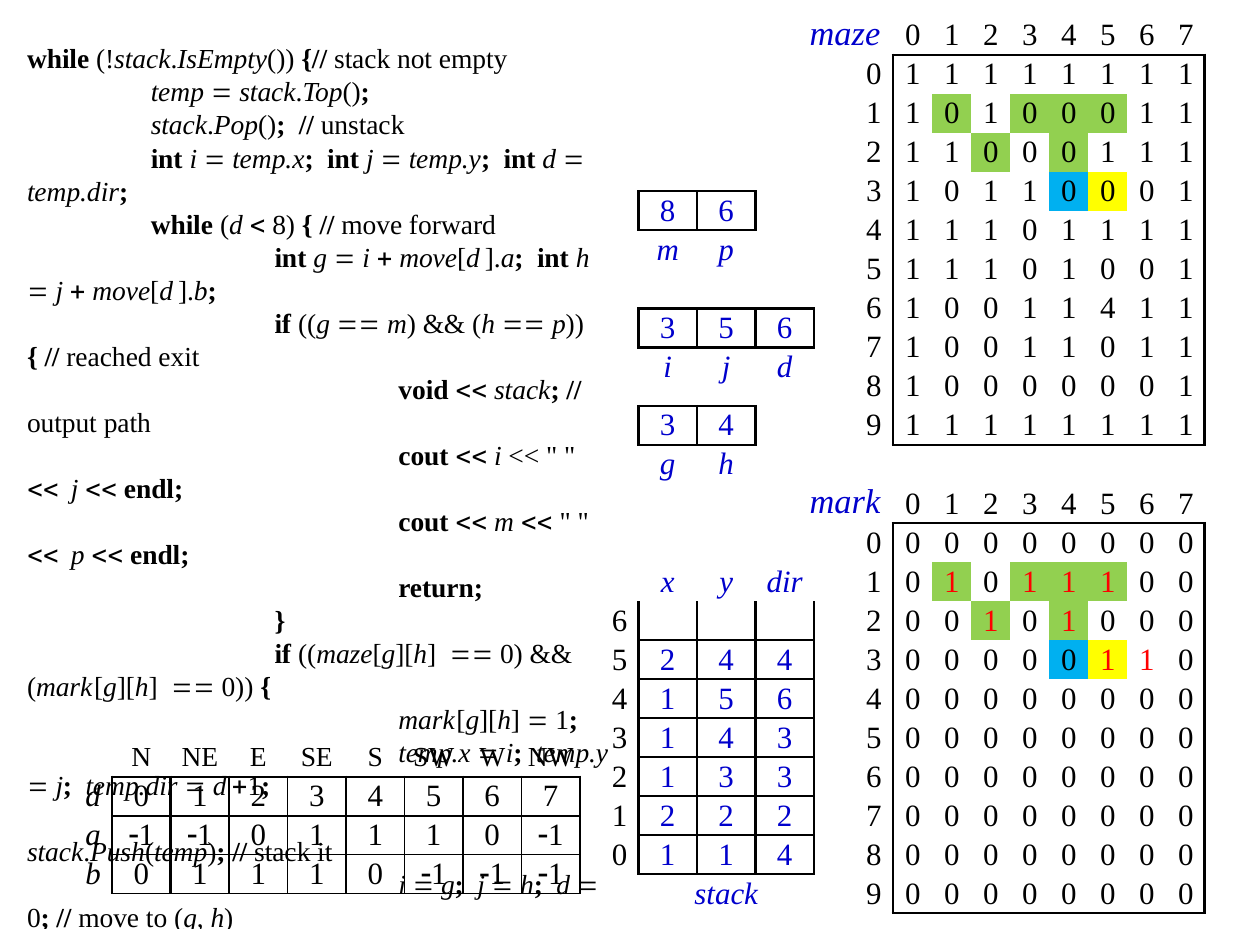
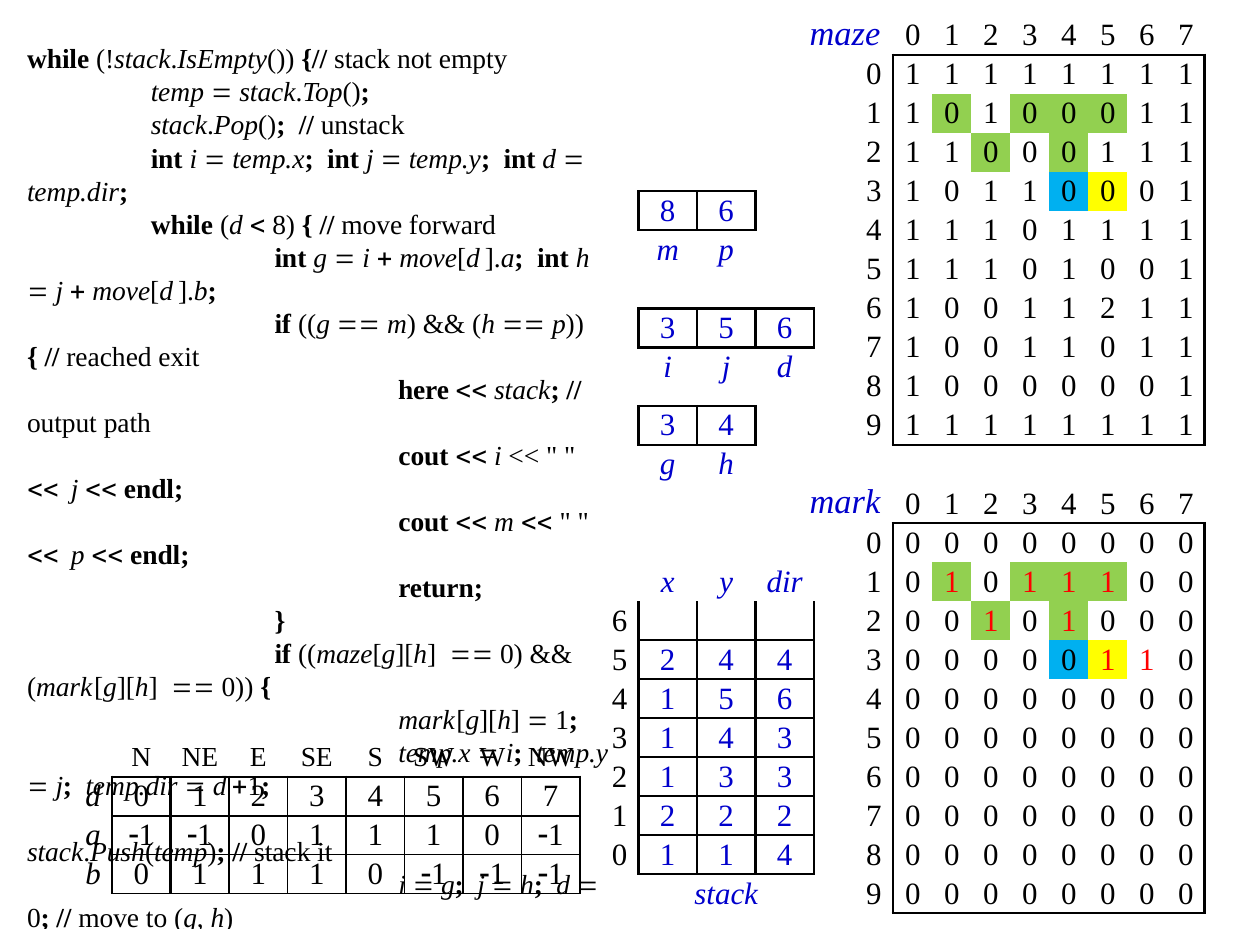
4: 4 -> 2 (1108, 308)
void: void -> here (424, 390)
